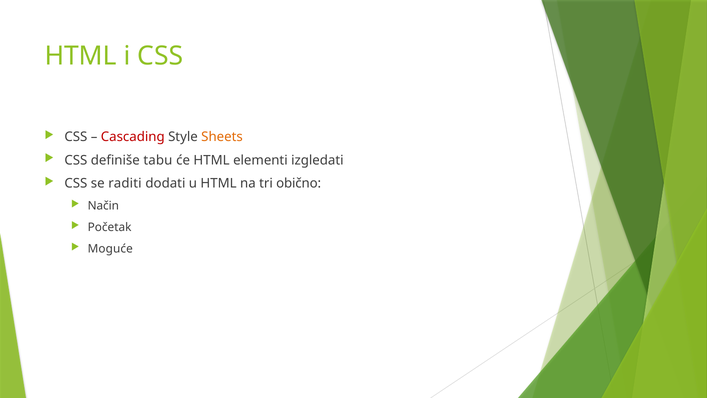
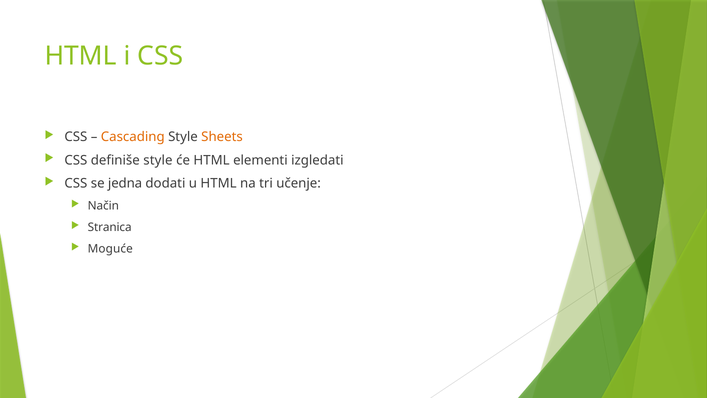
Cascading colour: red -> orange (133, 137)
definiše tabu: tabu -> style (158, 160)
raditi: raditi -> jedna (125, 183)
obično: obično -> učenje (299, 183)
Početak: Početak -> Stranica (110, 227)
